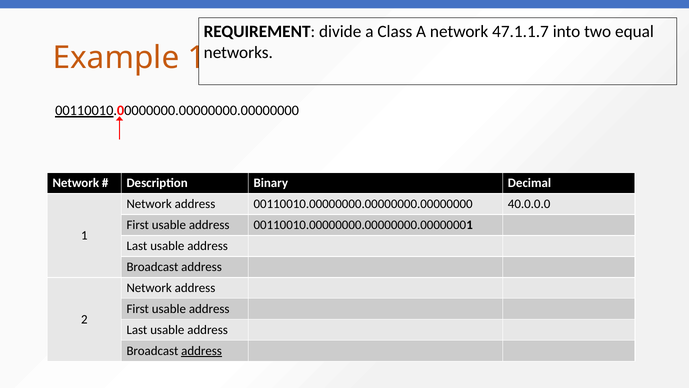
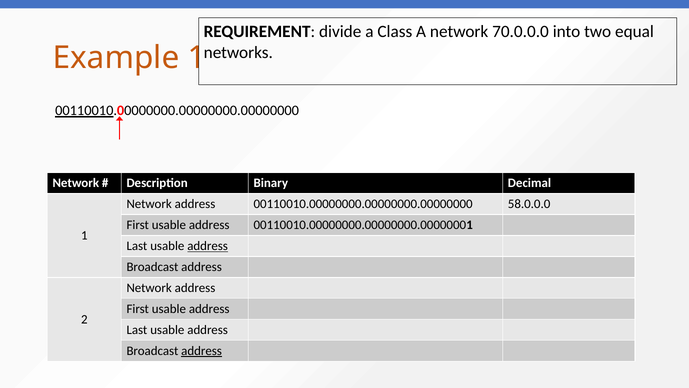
47.1.1.7: 47.1.1.7 -> 70.0.0.0 (520, 32)
40.0.0.0: 40.0.0.0 -> 58.0.0.0 (529, 204)
address underline: none -> present (208, 246)
